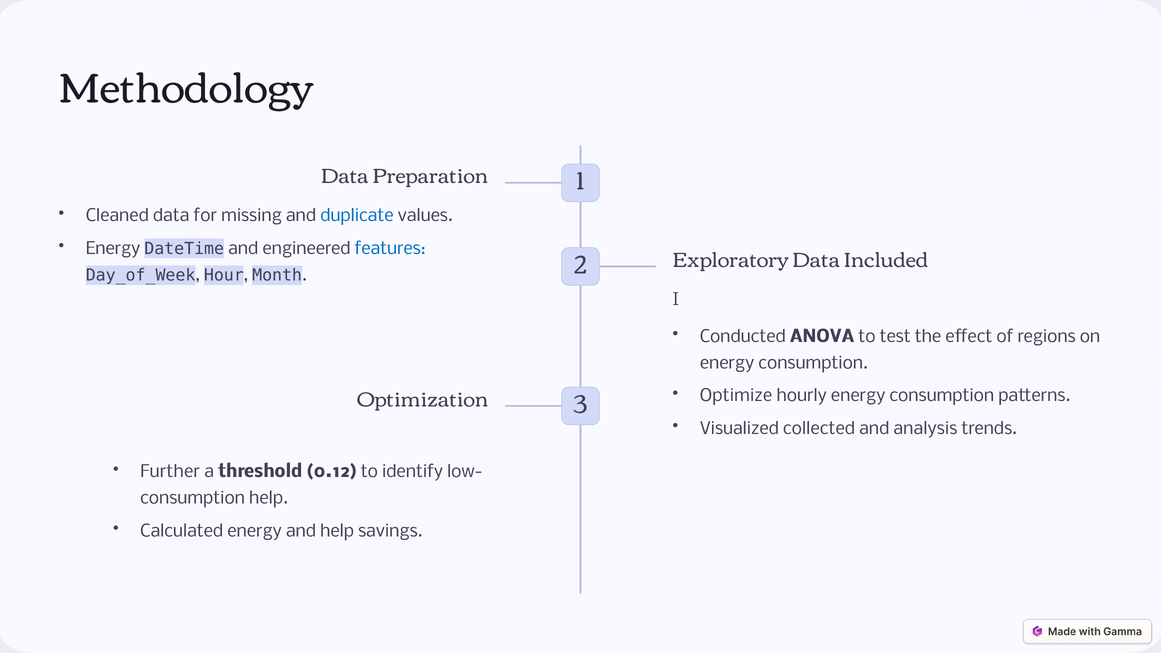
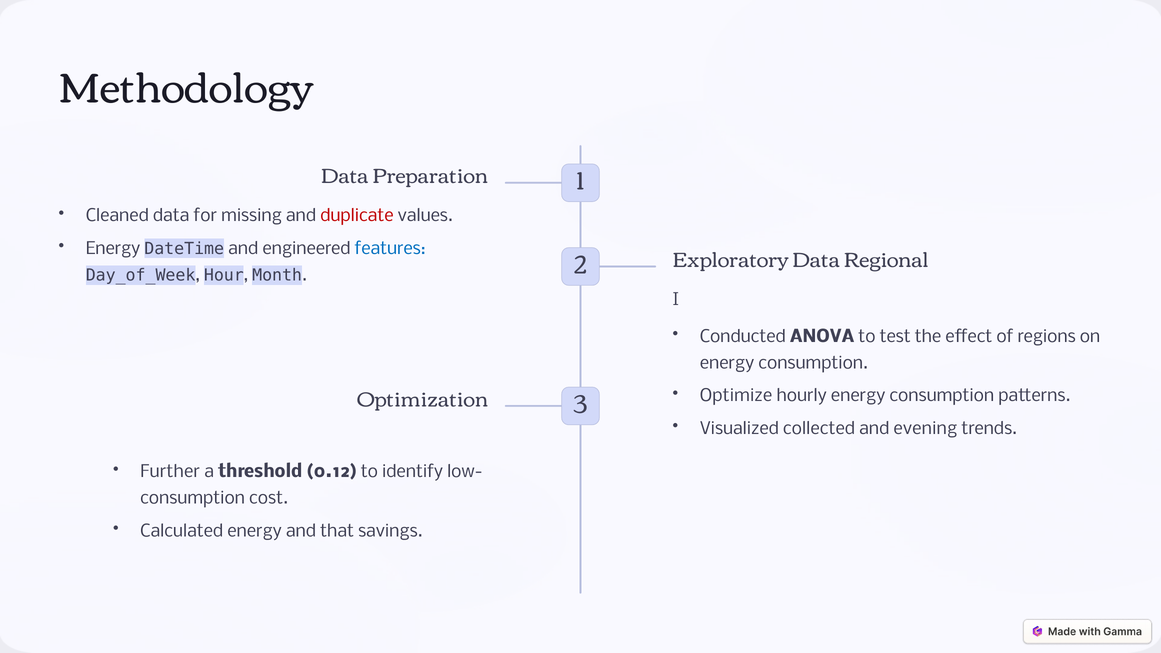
duplicate colour: blue -> red (357, 216)
Included: Included -> Regional (886, 260)
analysis: analysis -> evening (925, 429)
consumption help: help -> cost (269, 499)
and help: help -> that (337, 531)
